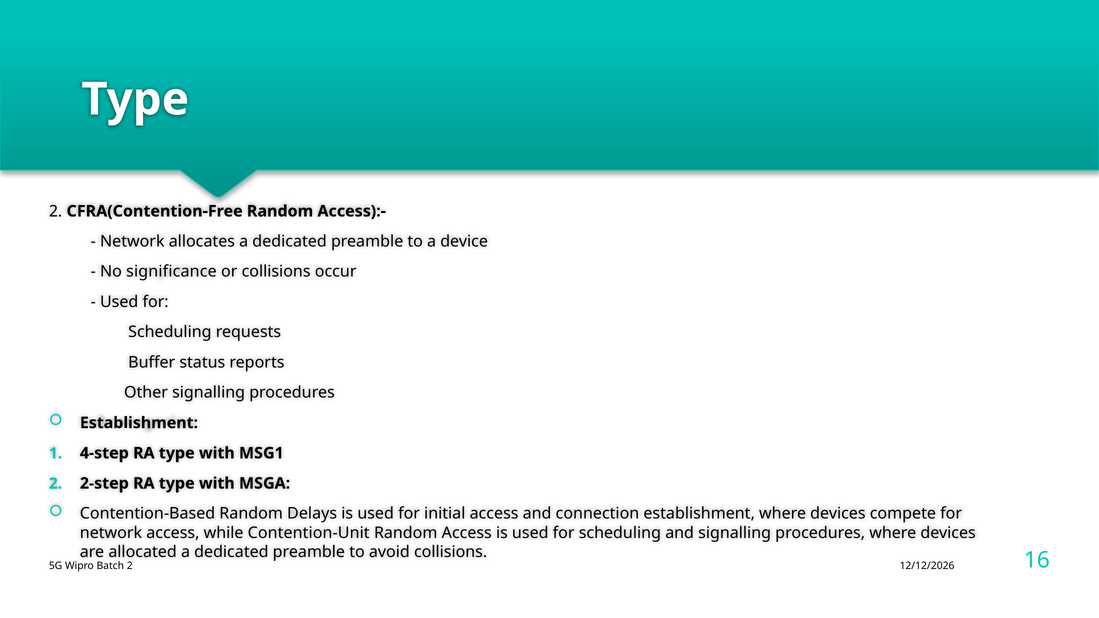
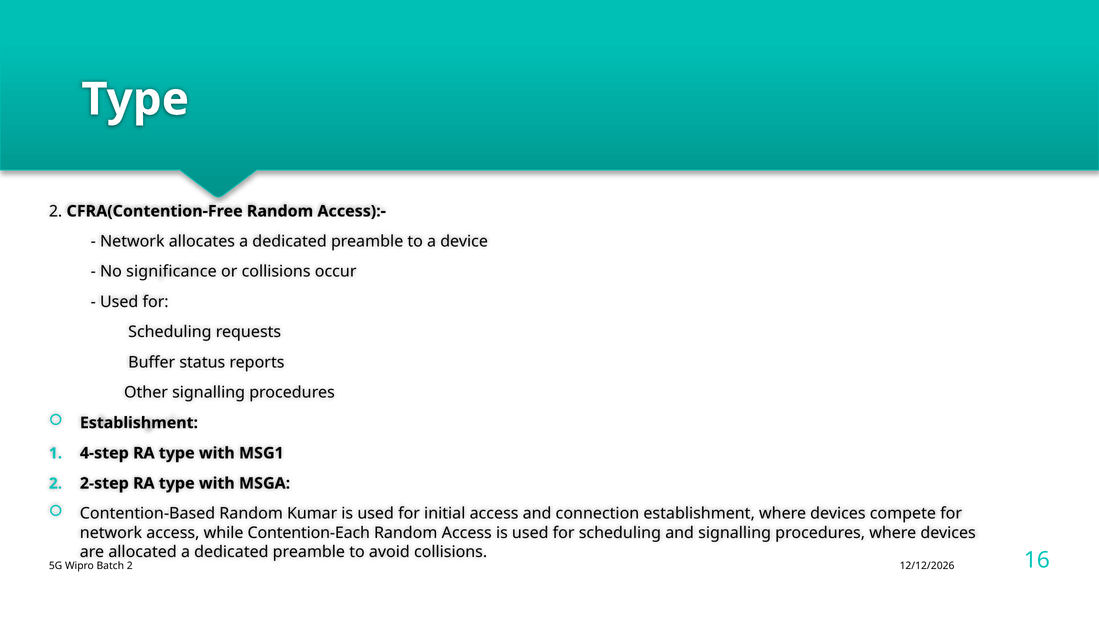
Delays: Delays -> Kumar (312, 514)
Contention-Unit: Contention-Unit -> Contention-Each (309, 533)
